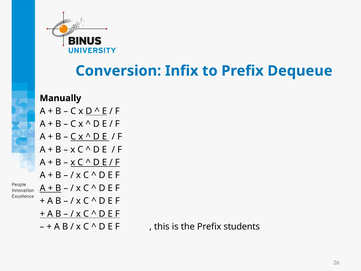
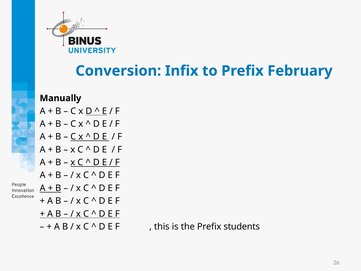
Dequeue: Dequeue -> February (300, 71)
